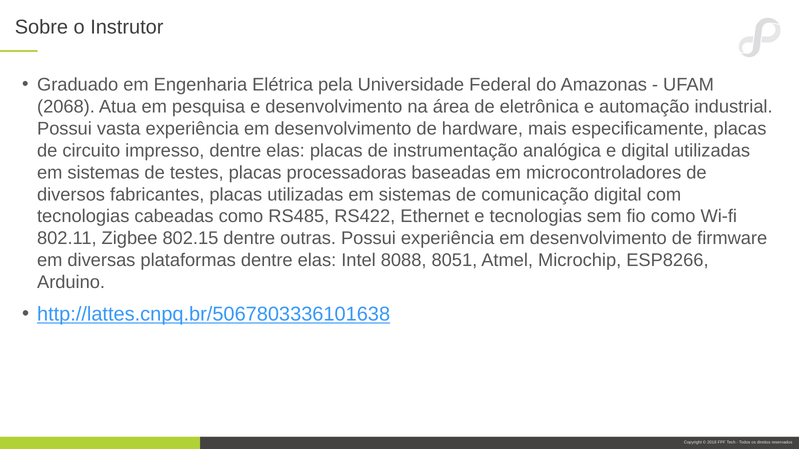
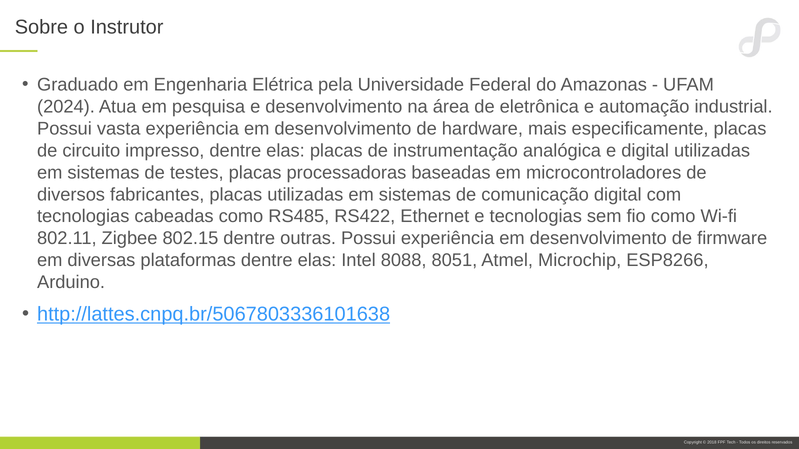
2068: 2068 -> 2024 (66, 107)
